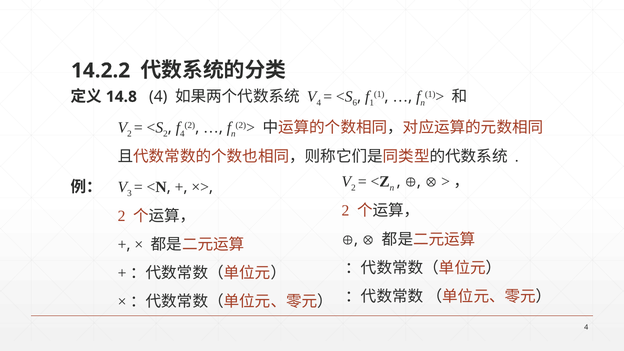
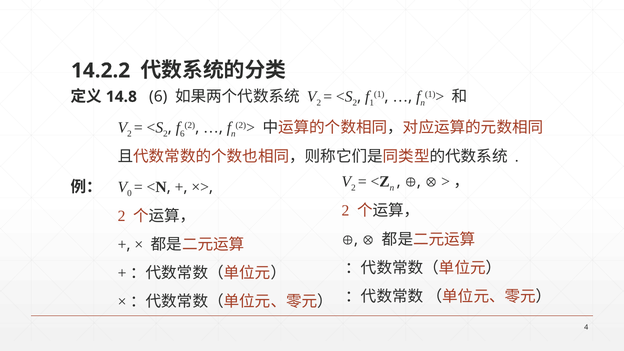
4: 4 -> 6 (158, 97)
4: 4 -> 2 (319, 103)
6: 6 -> 2 (355, 103)
4: 4 -> 6 (182, 134)
3: 3 -> 0 (129, 193)
